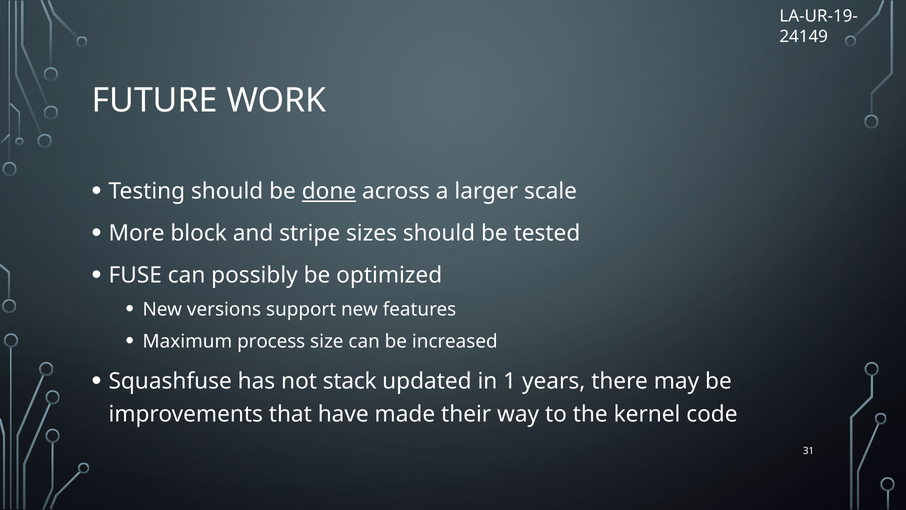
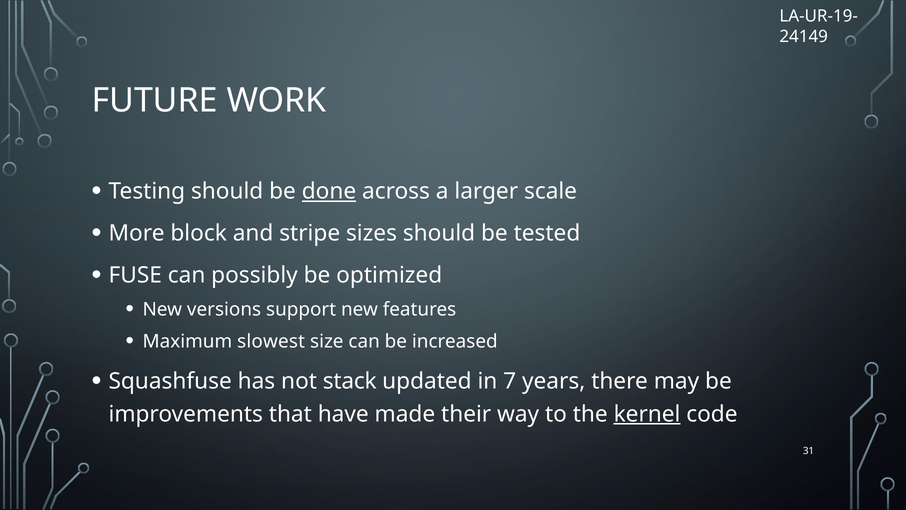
process: process -> slowest (271, 341)
1: 1 -> 7 (510, 381)
kernel underline: none -> present (647, 414)
